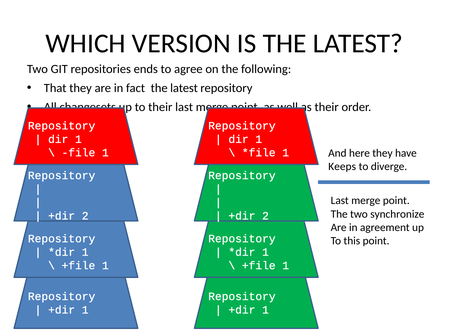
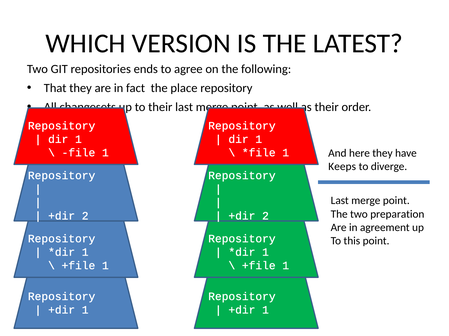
fact the latest: latest -> place (184, 88)
synchronize: synchronize -> preparation (397, 214)
